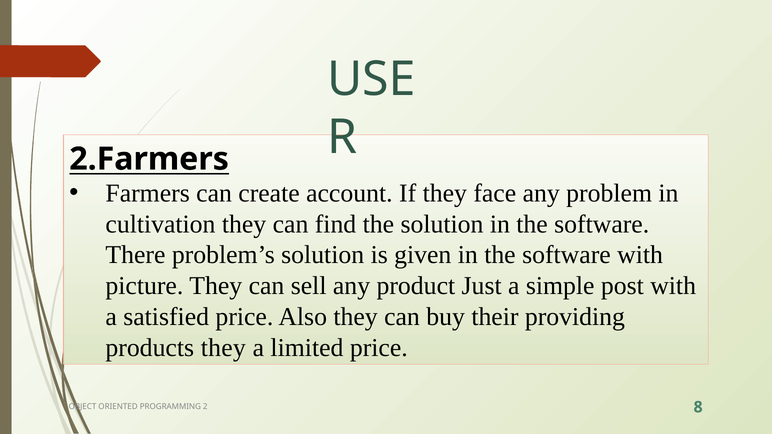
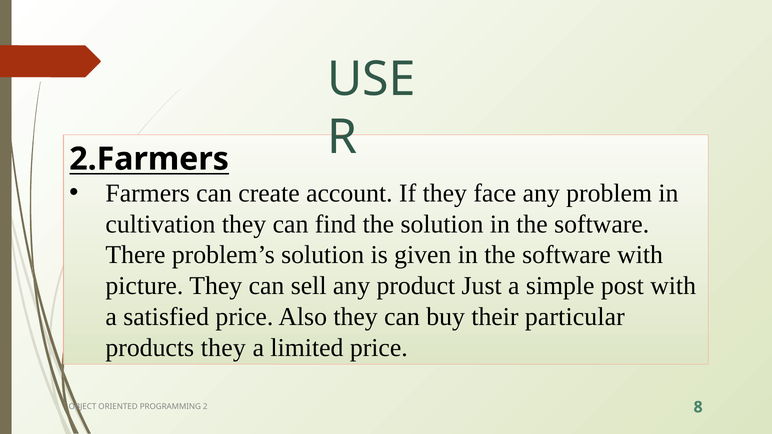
providing: providing -> particular (575, 317)
